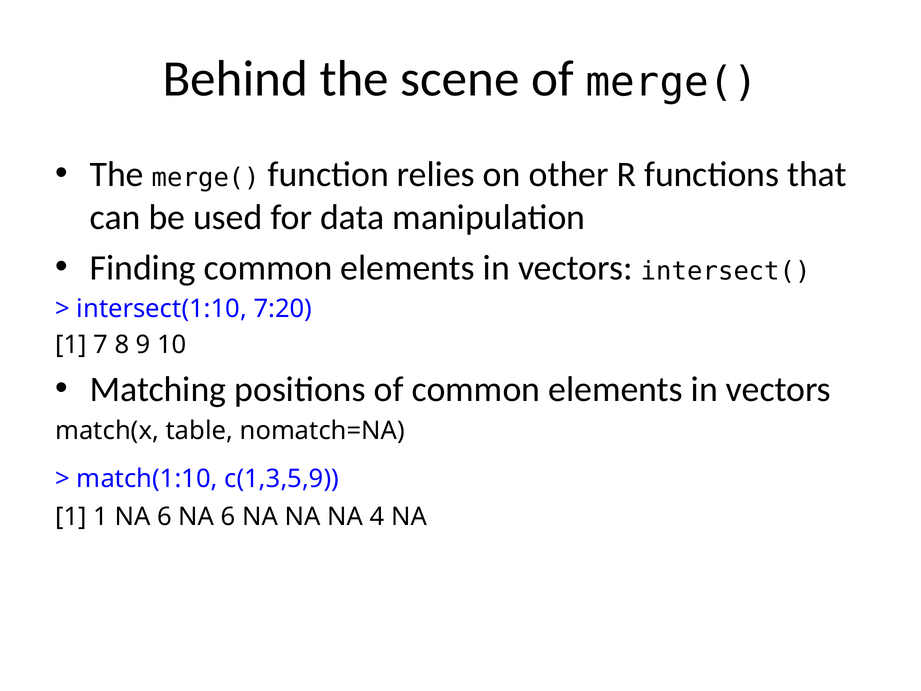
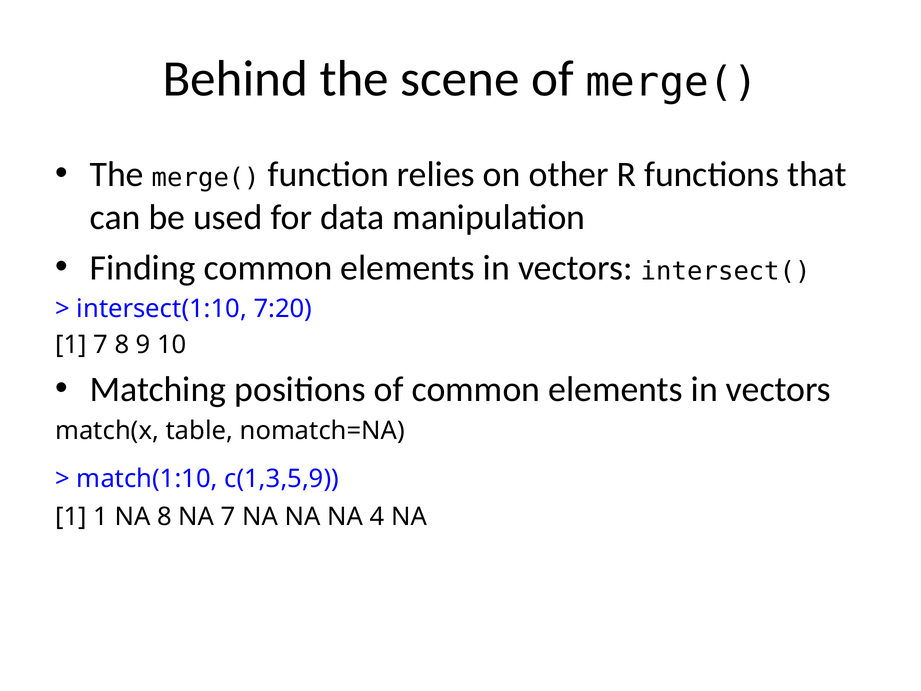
1 NA 6: 6 -> 8 (164, 517)
6: 6 -> 7 (228, 517)
